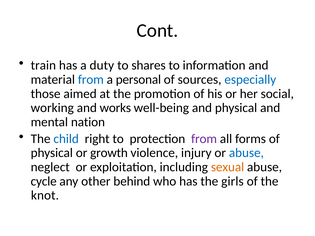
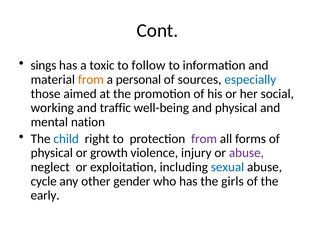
train: train -> sings (43, 65)
duty: duty -> toxic (102, 65)
shares: shares -> follow (148, 65)
from colour: blue -> orange (91, 80)
works: works -> traffic (115, 108)
abuse colour: blue -> purple (246, 153)
sexual colour: orange -> blue (228, 167)
behind: behind -> gender (132, 181)
knot: knot -> early (45, 196)
